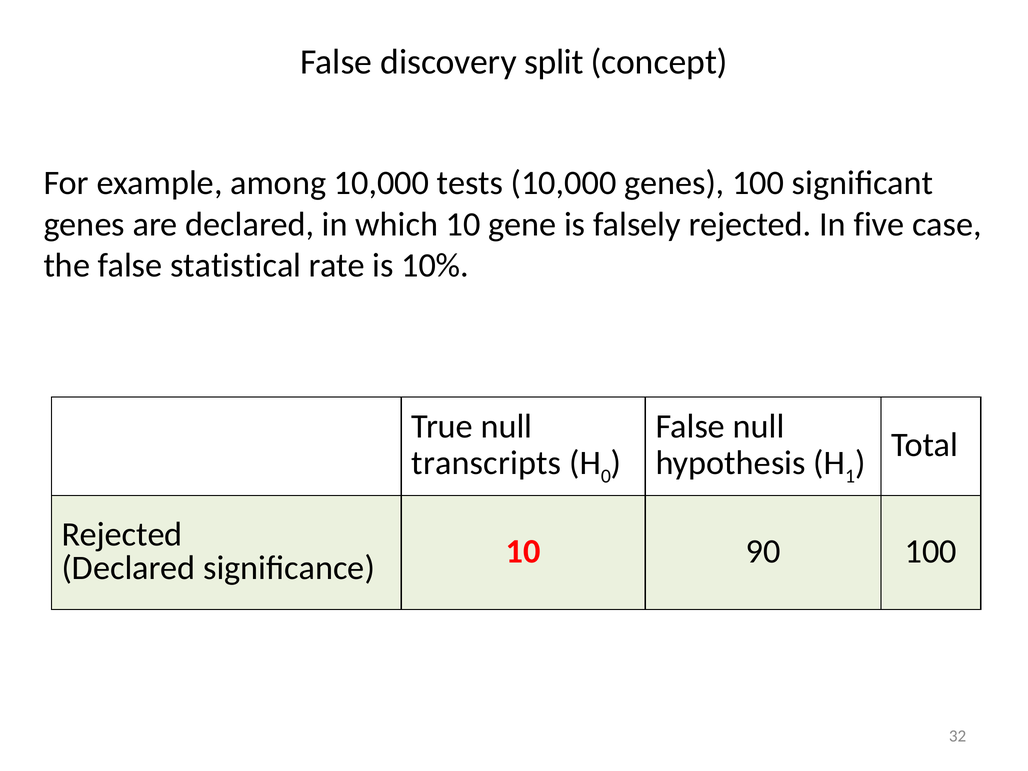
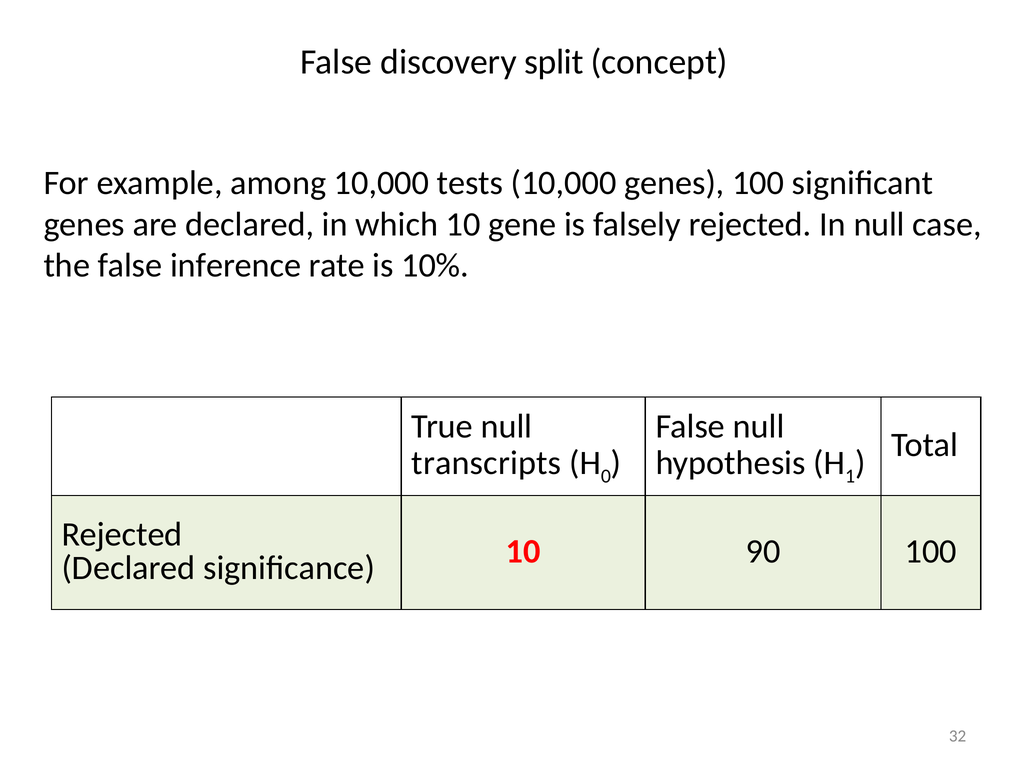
In five: five -> null (879, 224)
statistical: statistical -> inference (236, 265)
